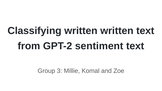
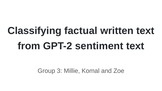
Classifying written: written -> factual (81, 31)
